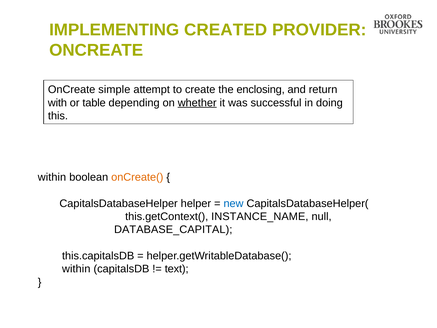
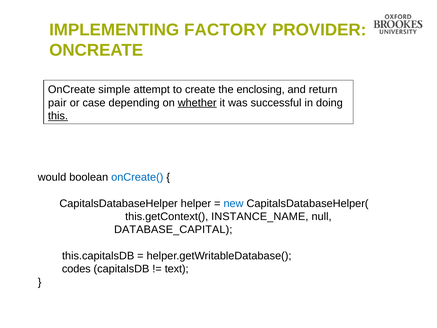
CREATED: CREATED -> FACTORY (226, 30)
with: with -> pair (57, 103)
table: table -> case (94, 103)
this underline: none -> present (58, 116)
within: within -> would (52, 177)
onCreate( colour: orange -> blue (137, 177)
within: within -> codes (76, 269)
